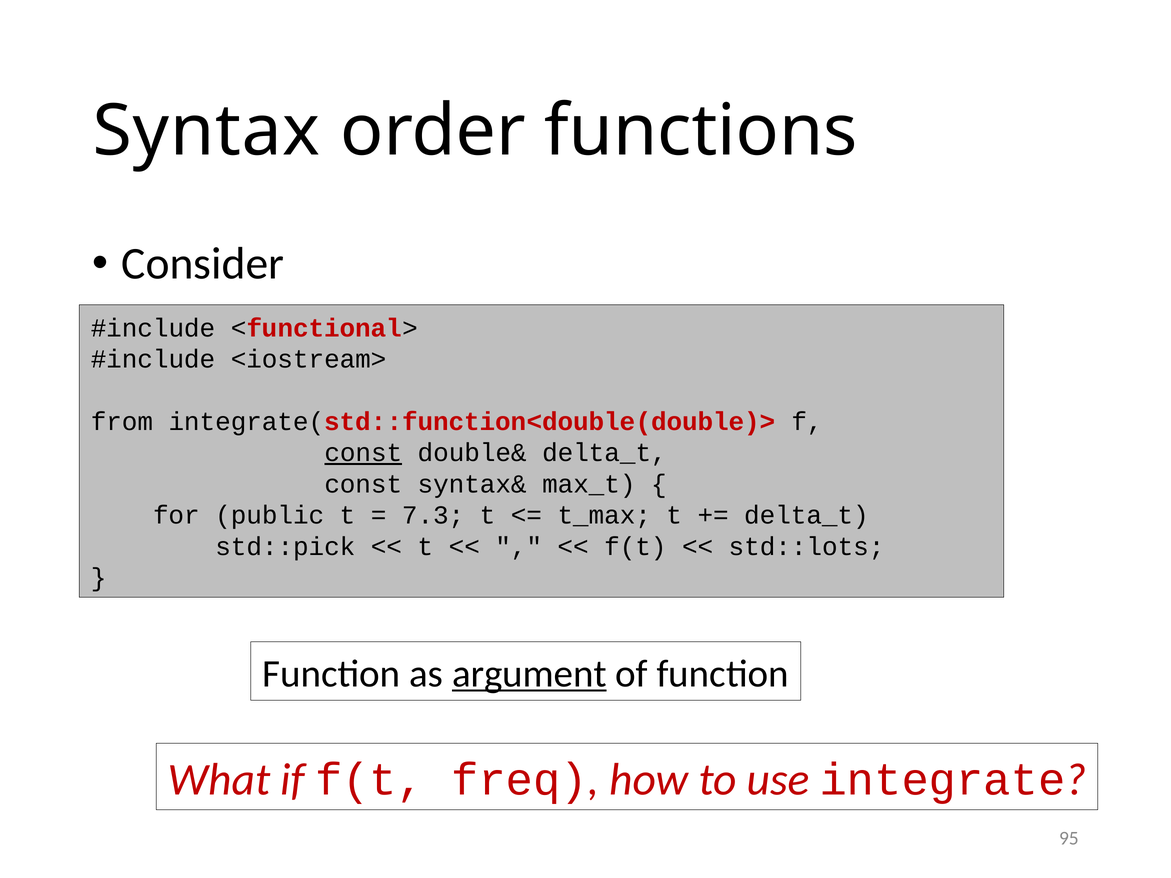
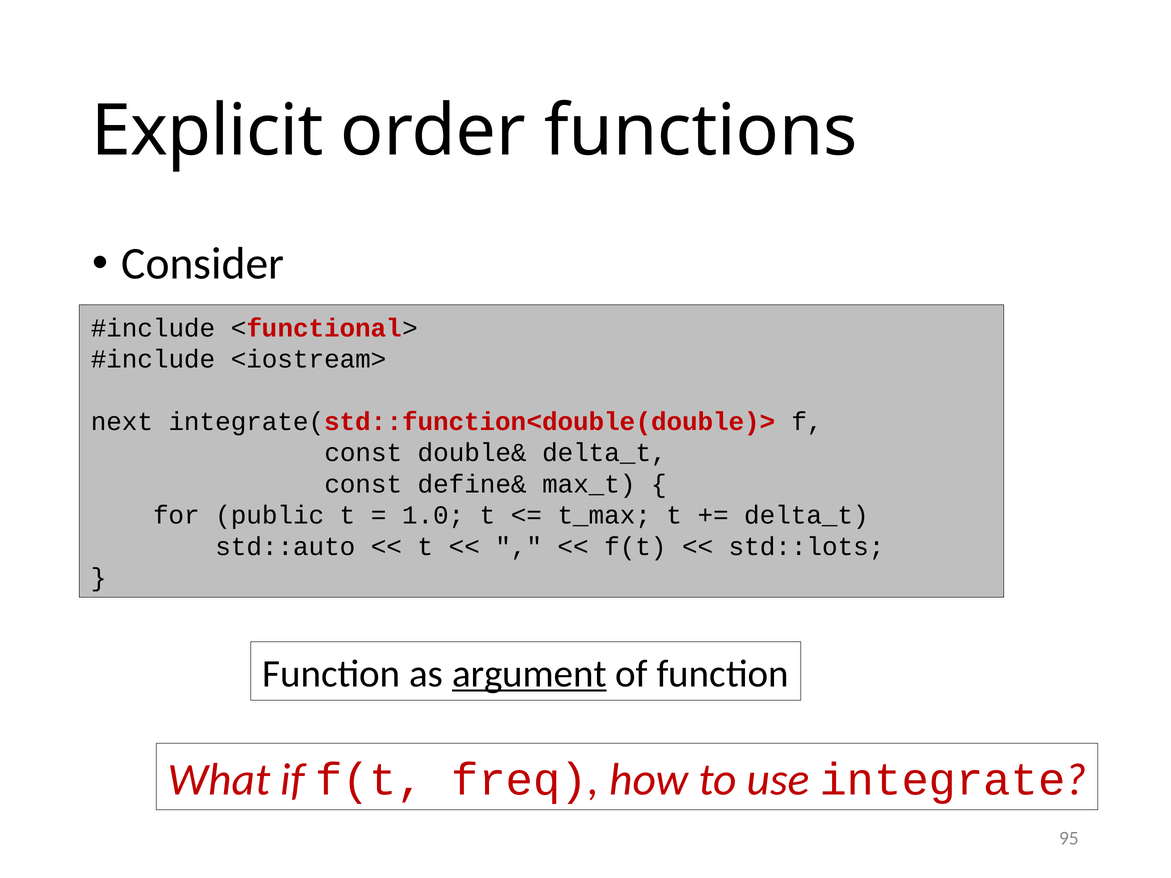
Syntax: Syntax -> Explicit (207, 131)
from: from -> next (122, 422)
const underline: present -> none (363, 453)
syntax&: syntax& -> define& (472, 484)
7.3: 7.3 -> 1.0 (433, 515)
std::pick: std::pick -> std::auto (285, 547)
